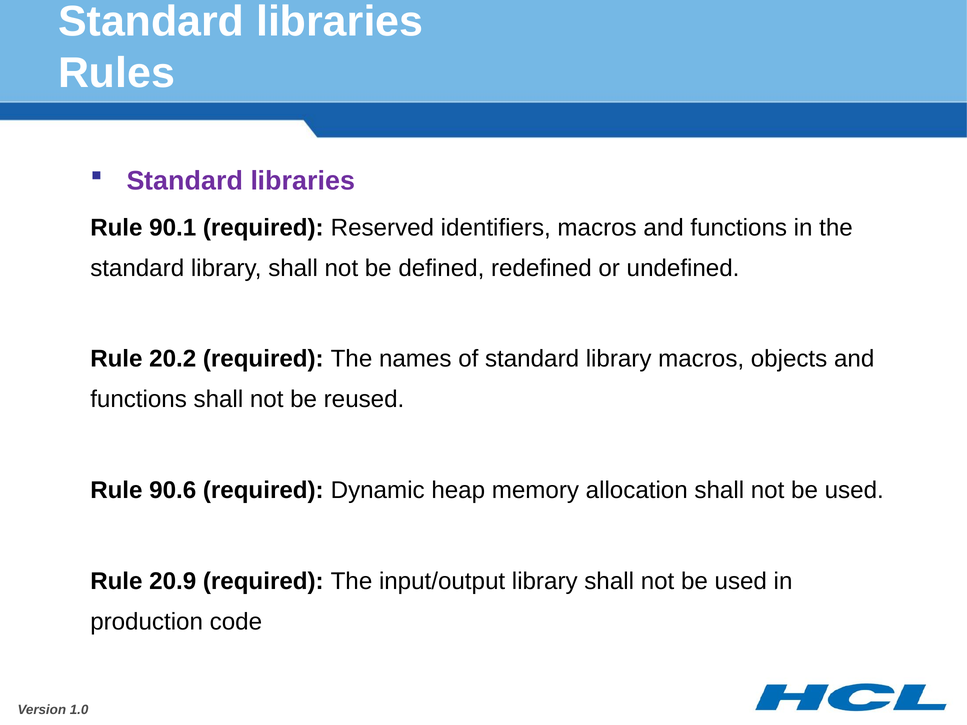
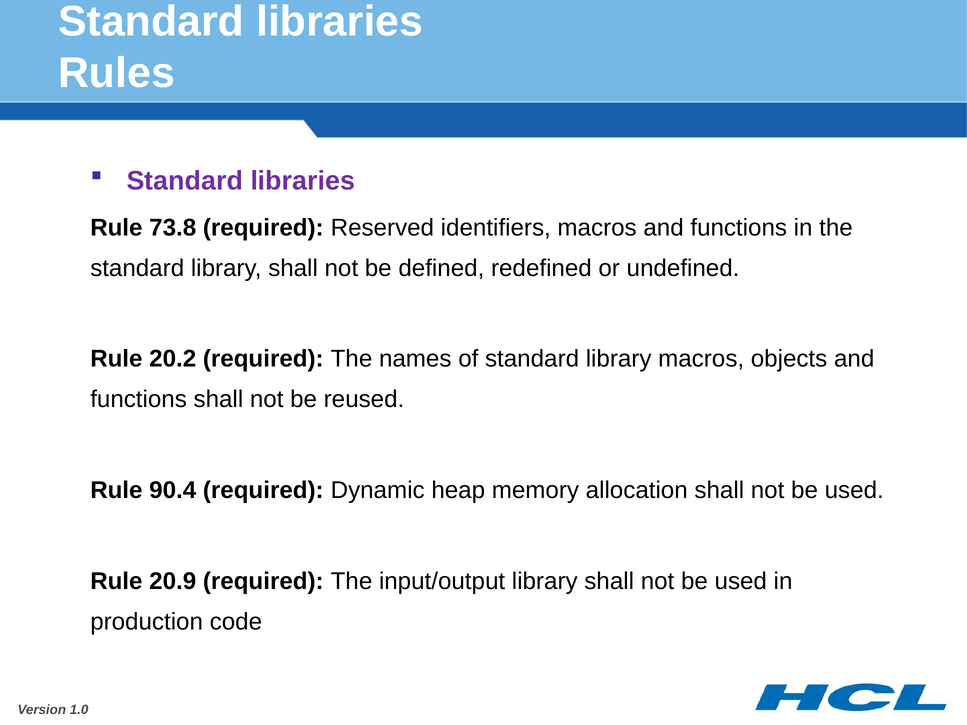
90.1: 90.1 -> 73.8 (173, 228)
90.6: 90.6 -> 90.4 (173, 490)
